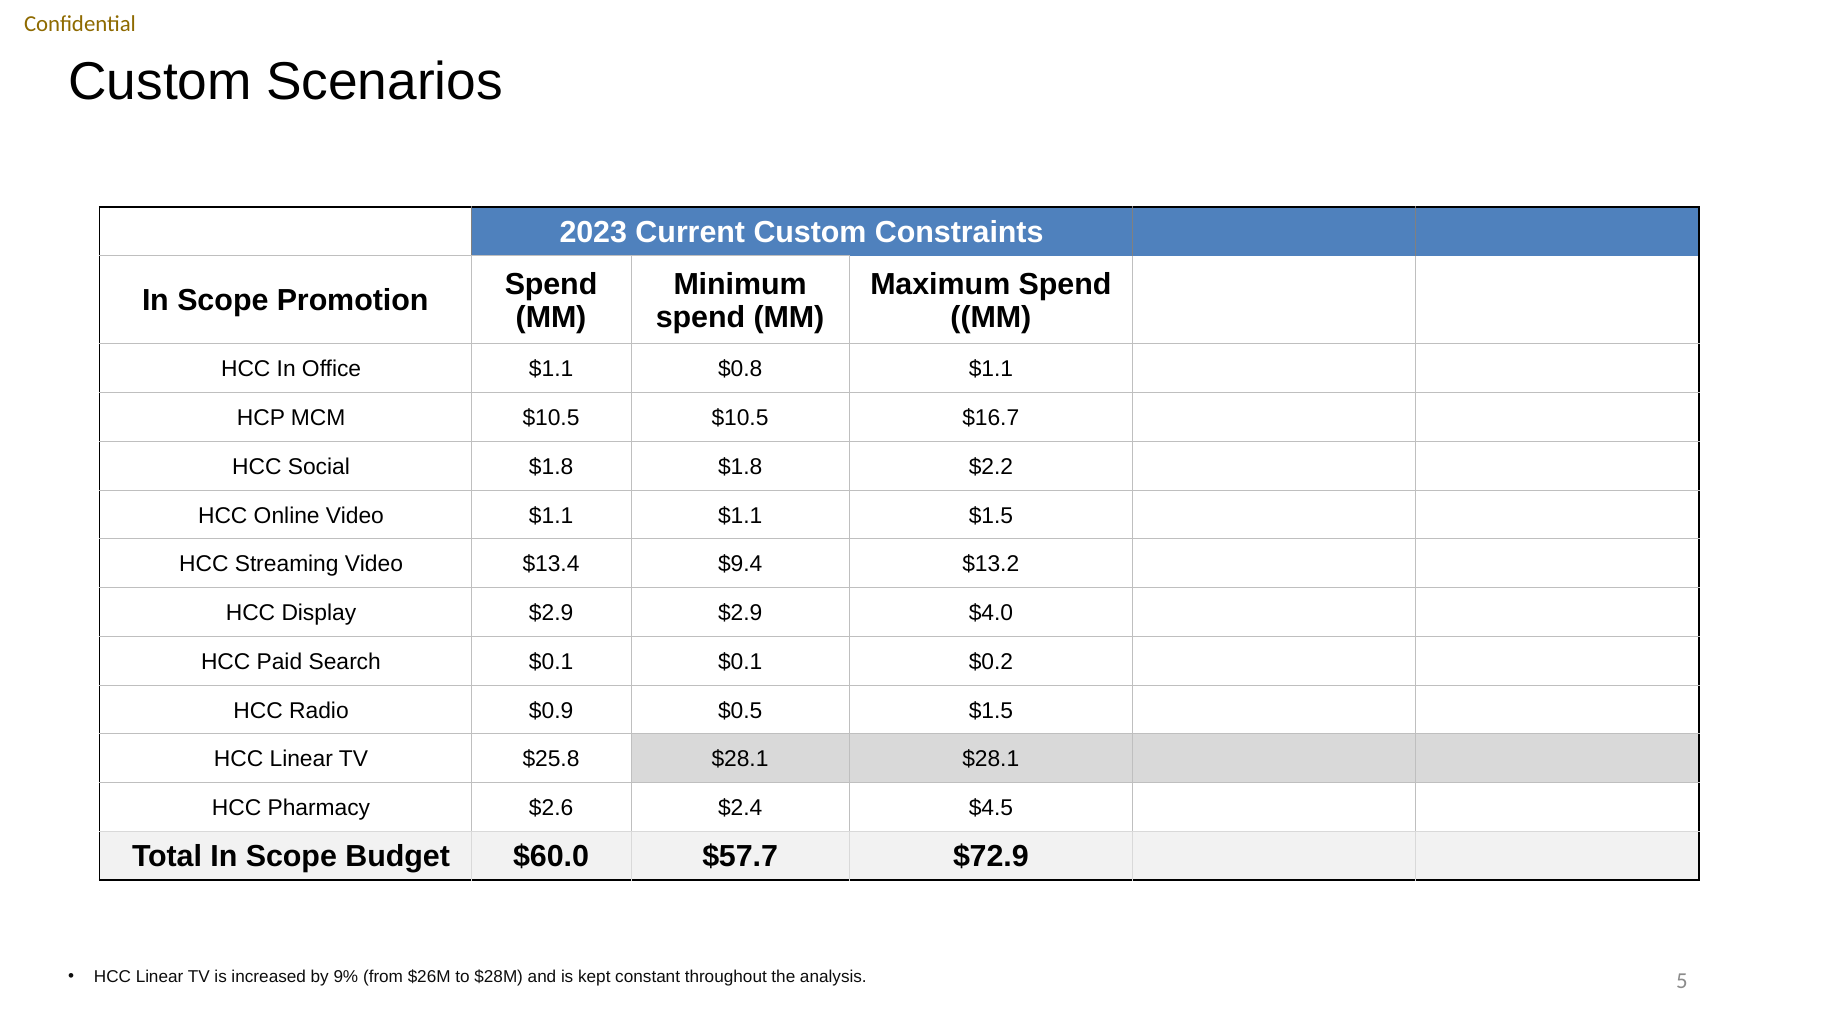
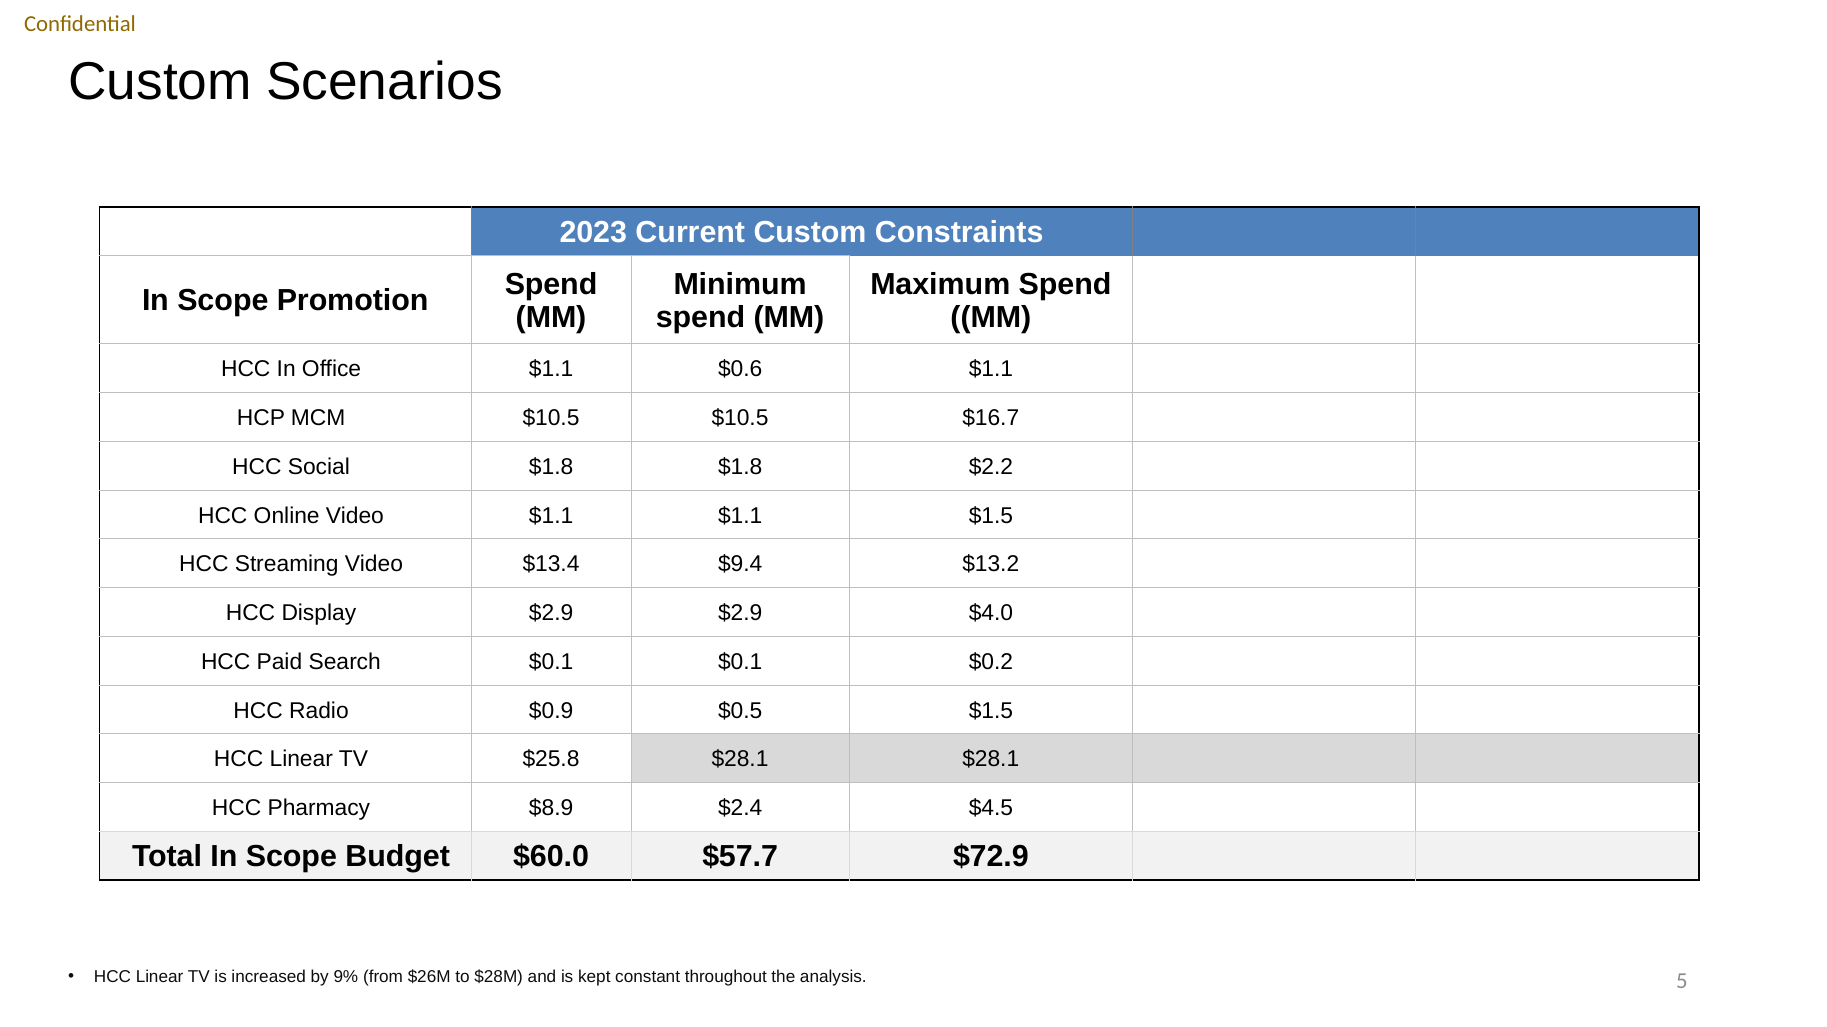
$0.8: $0.8 -> $0.6 (740, 370)
$2.6: $2.6 -> $8.9 (551, 809)
